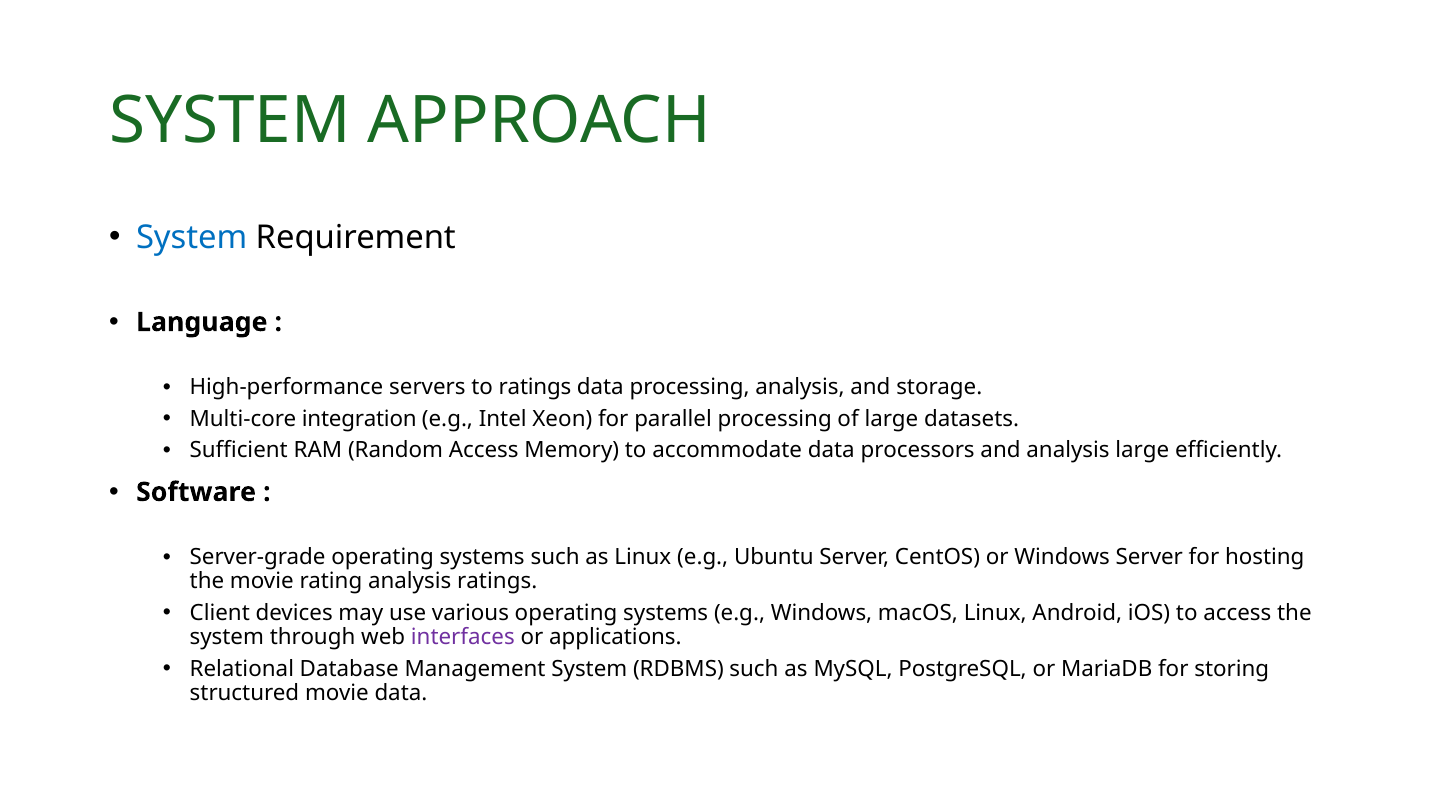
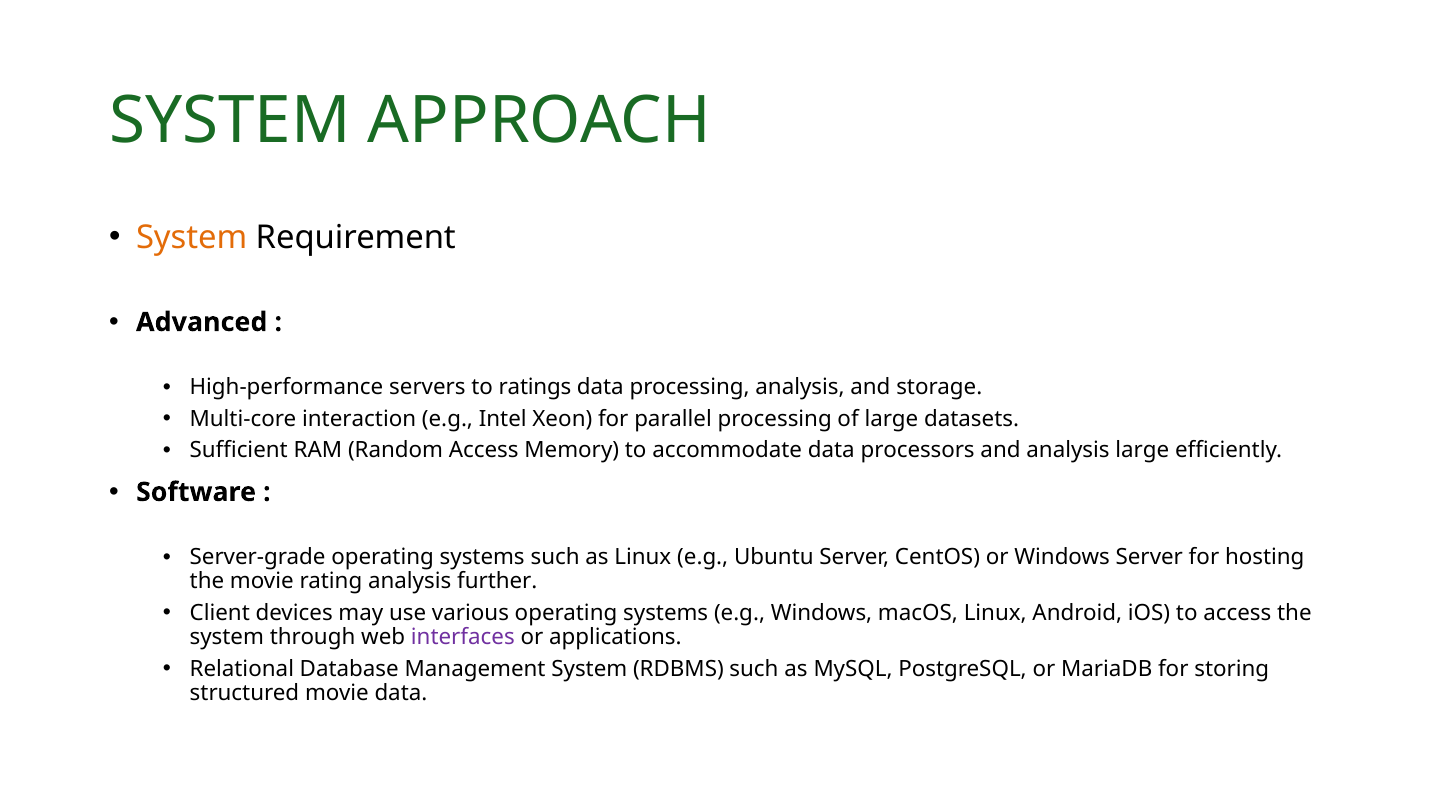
System colour: blue -> orange (192, 237)
Language: Language -> Advanced (202, 322)
integration: integration -> interaction (359, 419)
analysis ratings: ratings -> further (497, 581)
